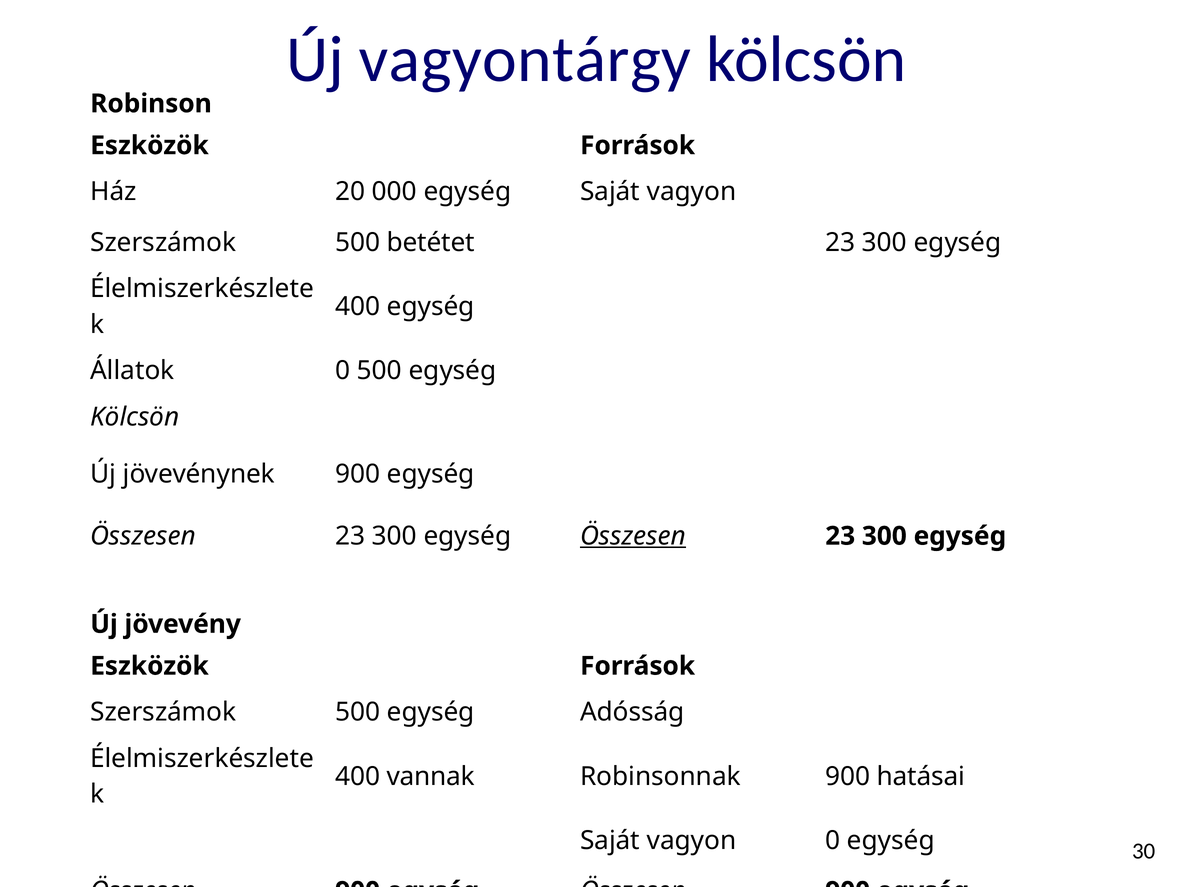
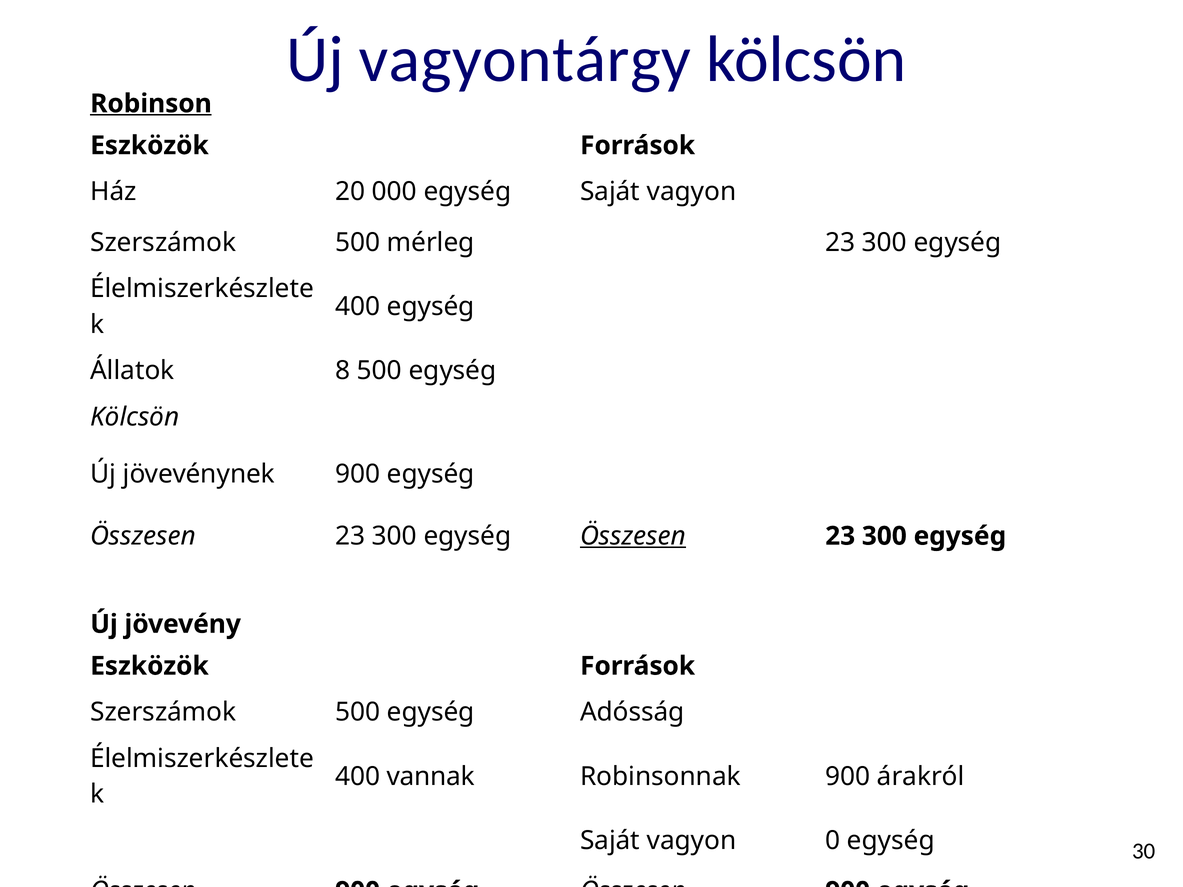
Robinson underline: none -> present (151, 104)
betétet: betétet -> mérleg (431, 243)
Állatok 0: 0 -> 8 (343, 371)
hatásai: hatásai -> árakról (921, 777)
